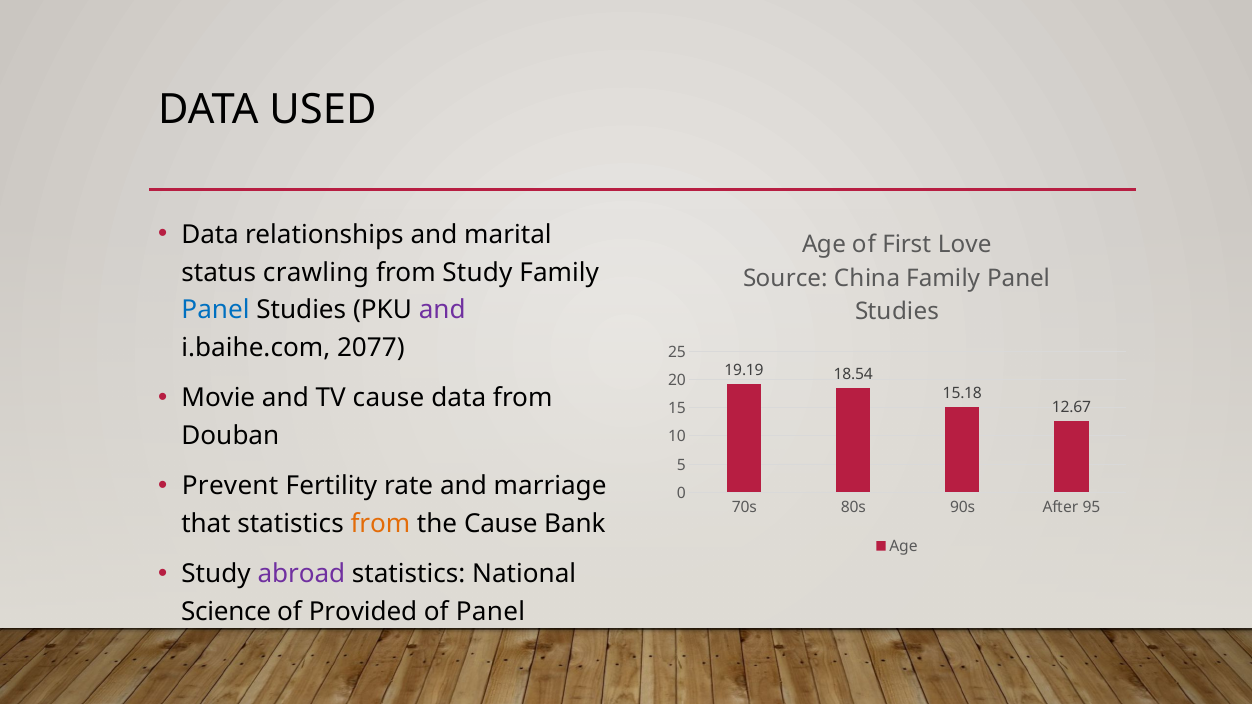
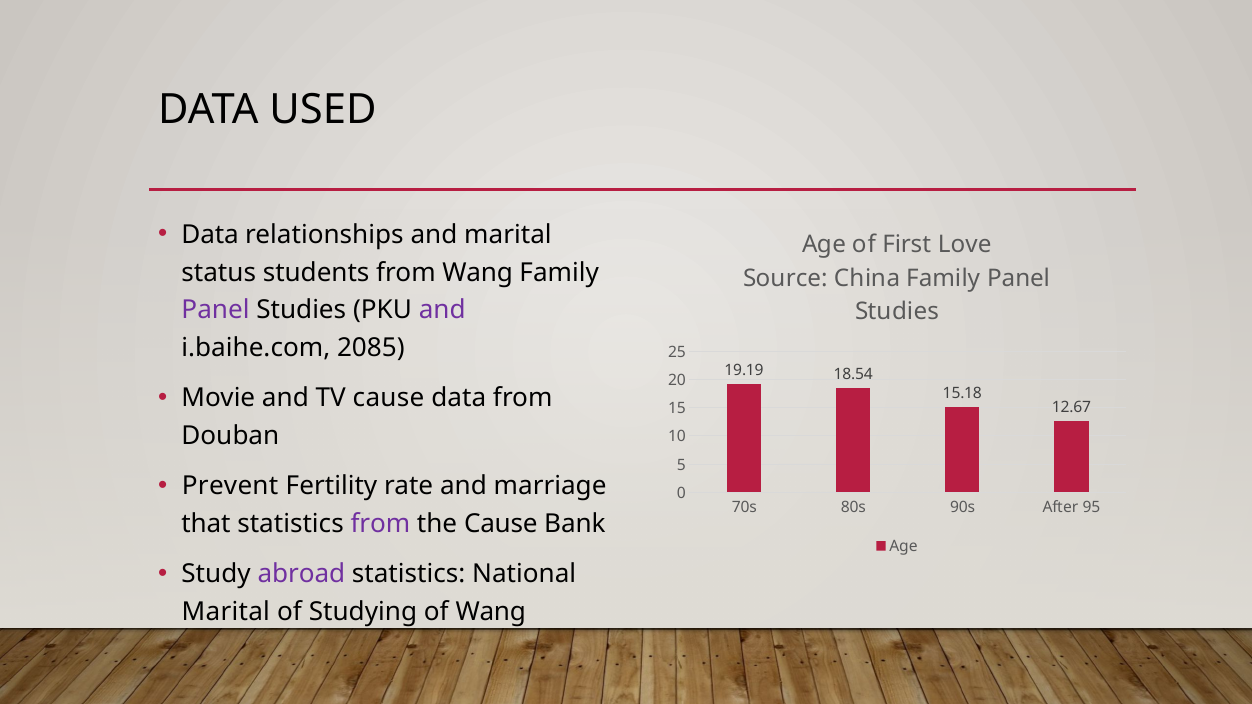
crawling: crawling -> students (316, 272)
from Study: Study -> Wang (478, 272)
Panel colour: blue -> purple (216, 310)
2077: 2077 -> 2085 (371, 348)
from colour: orange -> purple (380, 524)
Science: Science -> Marital (226, 612)
Provided: Provided -> Studying (363, 612)
of Panel: Panel -> Wang (491, 612)
